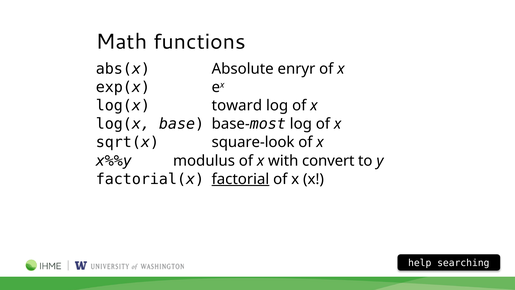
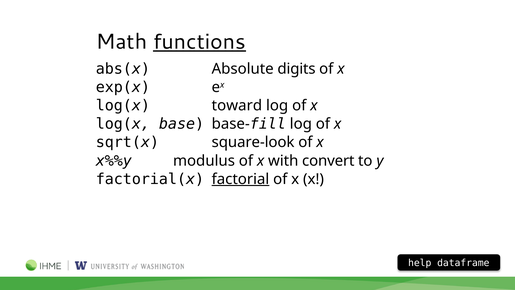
functions underline: none -> present (199, 42)
enryr: enryr -> digits (296, 69)
most: most -> fill (268, 124)
searching: searching -> dataframe (463, 263)
